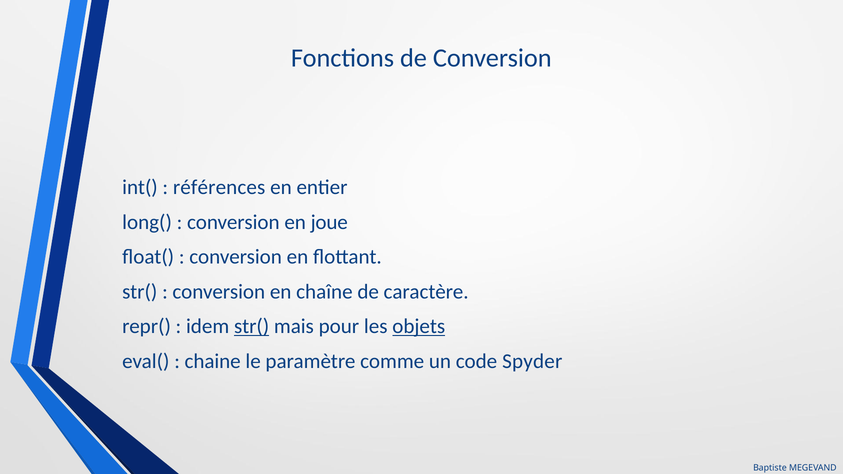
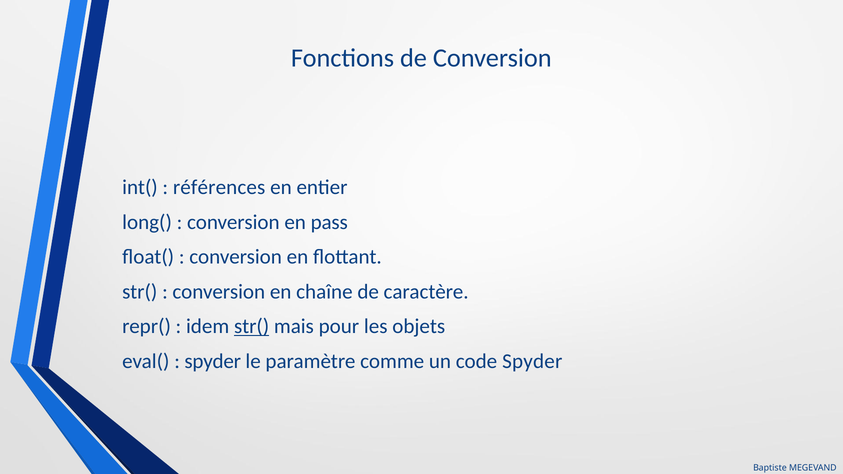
joue: joue -> pass (329, 222)
objets underline: present -> none (419, 327)
chaine: chaine -> spyder (213, 361)
